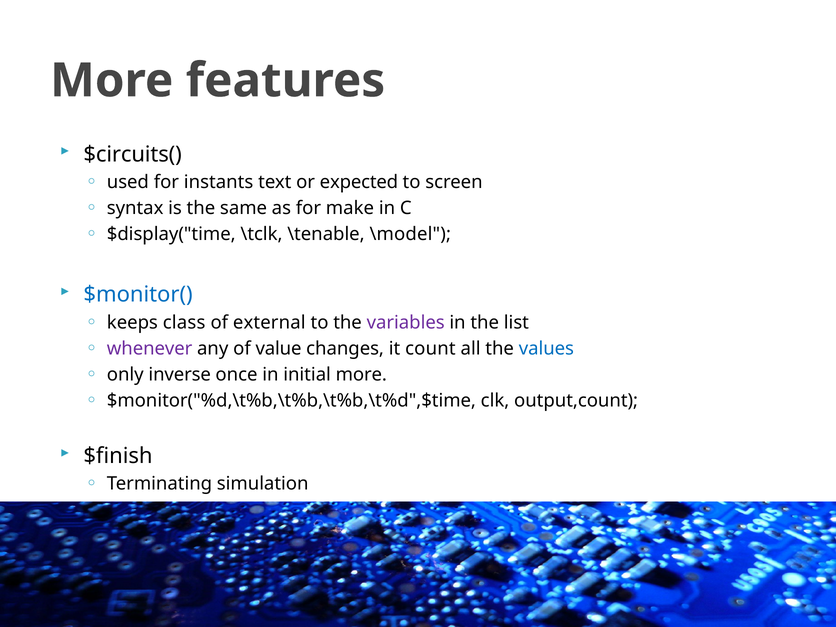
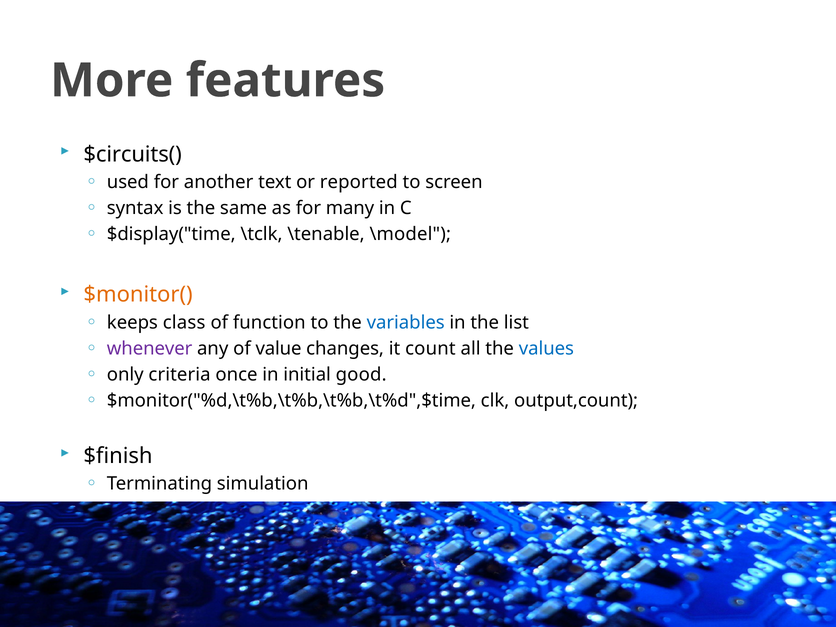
instants: instants -> another (219, 182)
expected: expected -> reported (359, 182)
make: make -> many (350, 208)
$monitor( colour: blue -> orange (138, 295)
external: external -> function (269, 323)
variables colour: purple -> blue (406, 323)
inverse: inverse -> criteria (180, 375)
initial more: more -> good (361, 375)
